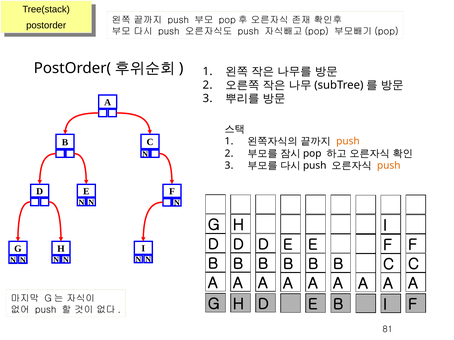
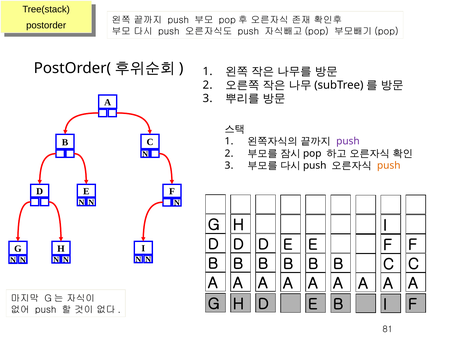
push colour: orange -> purple (348, 141)
